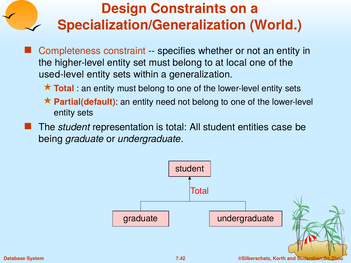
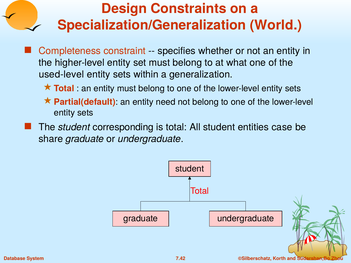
local: local -> what (237, 63)
representation: representation -> corresponding (123, 127)
being: being -> share (51, 139)
